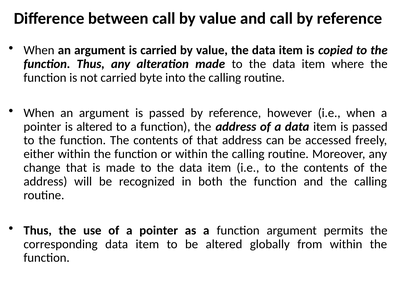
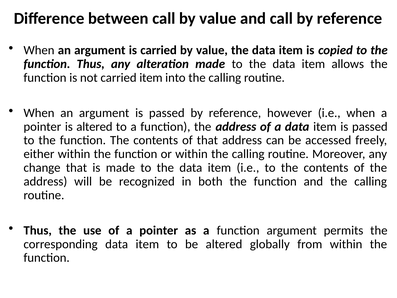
where: where -> allows (348, 64)
carried byte: byte -> item (151, 78)
